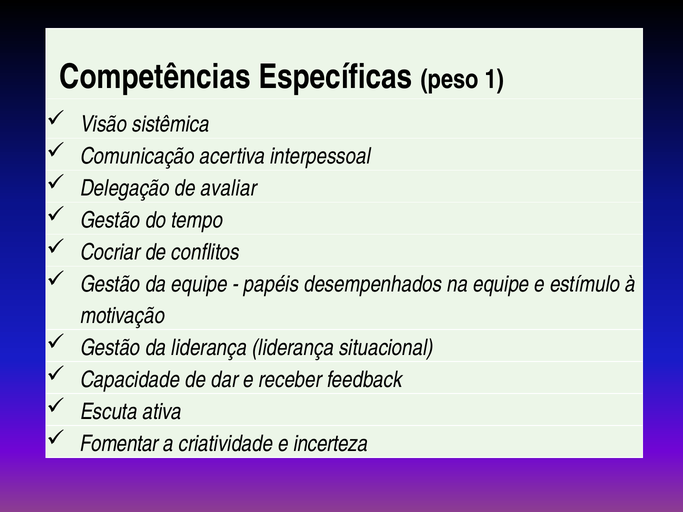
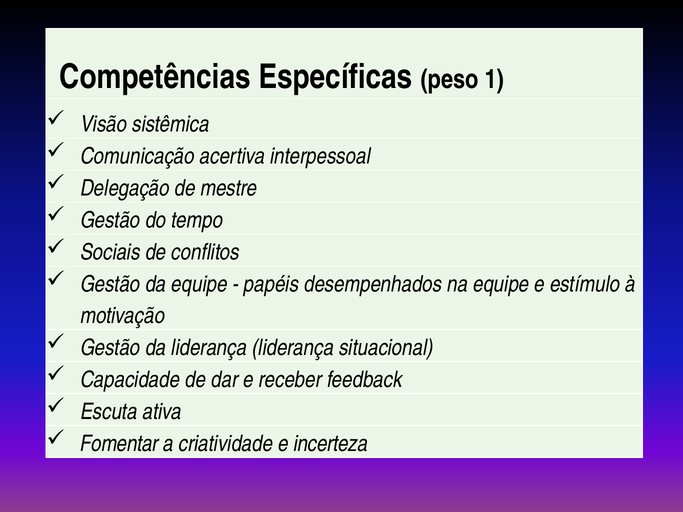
avaliar: avaliar -> mestre (229, 188)
Cocriar: Cocriar -> Sociais (110, 252)
